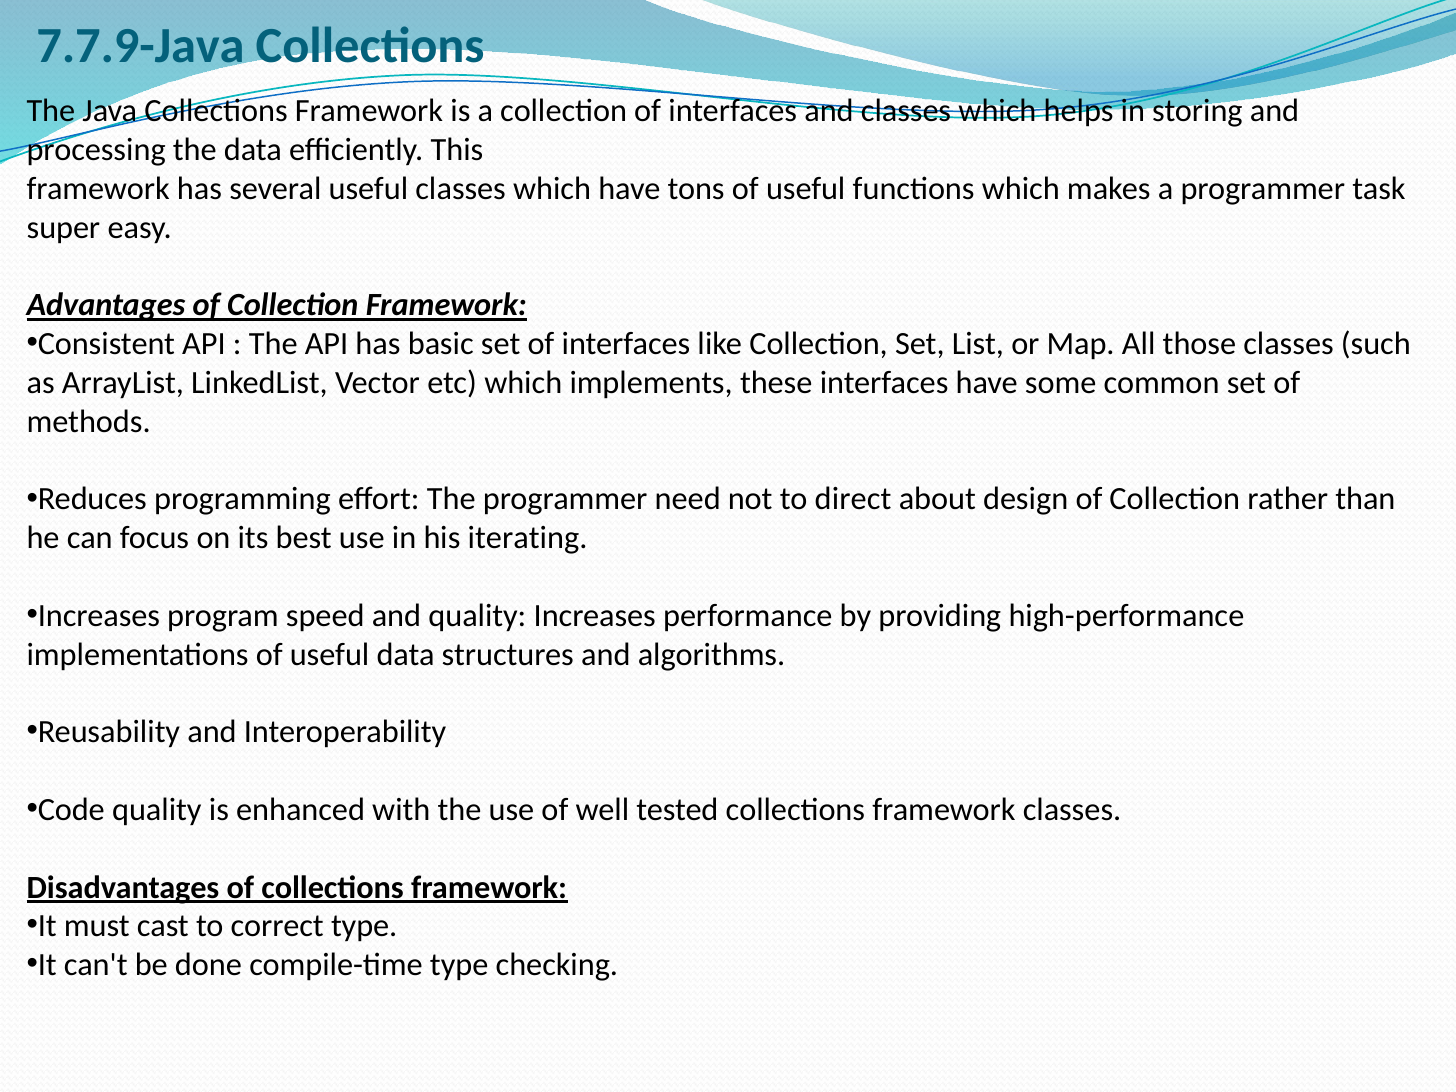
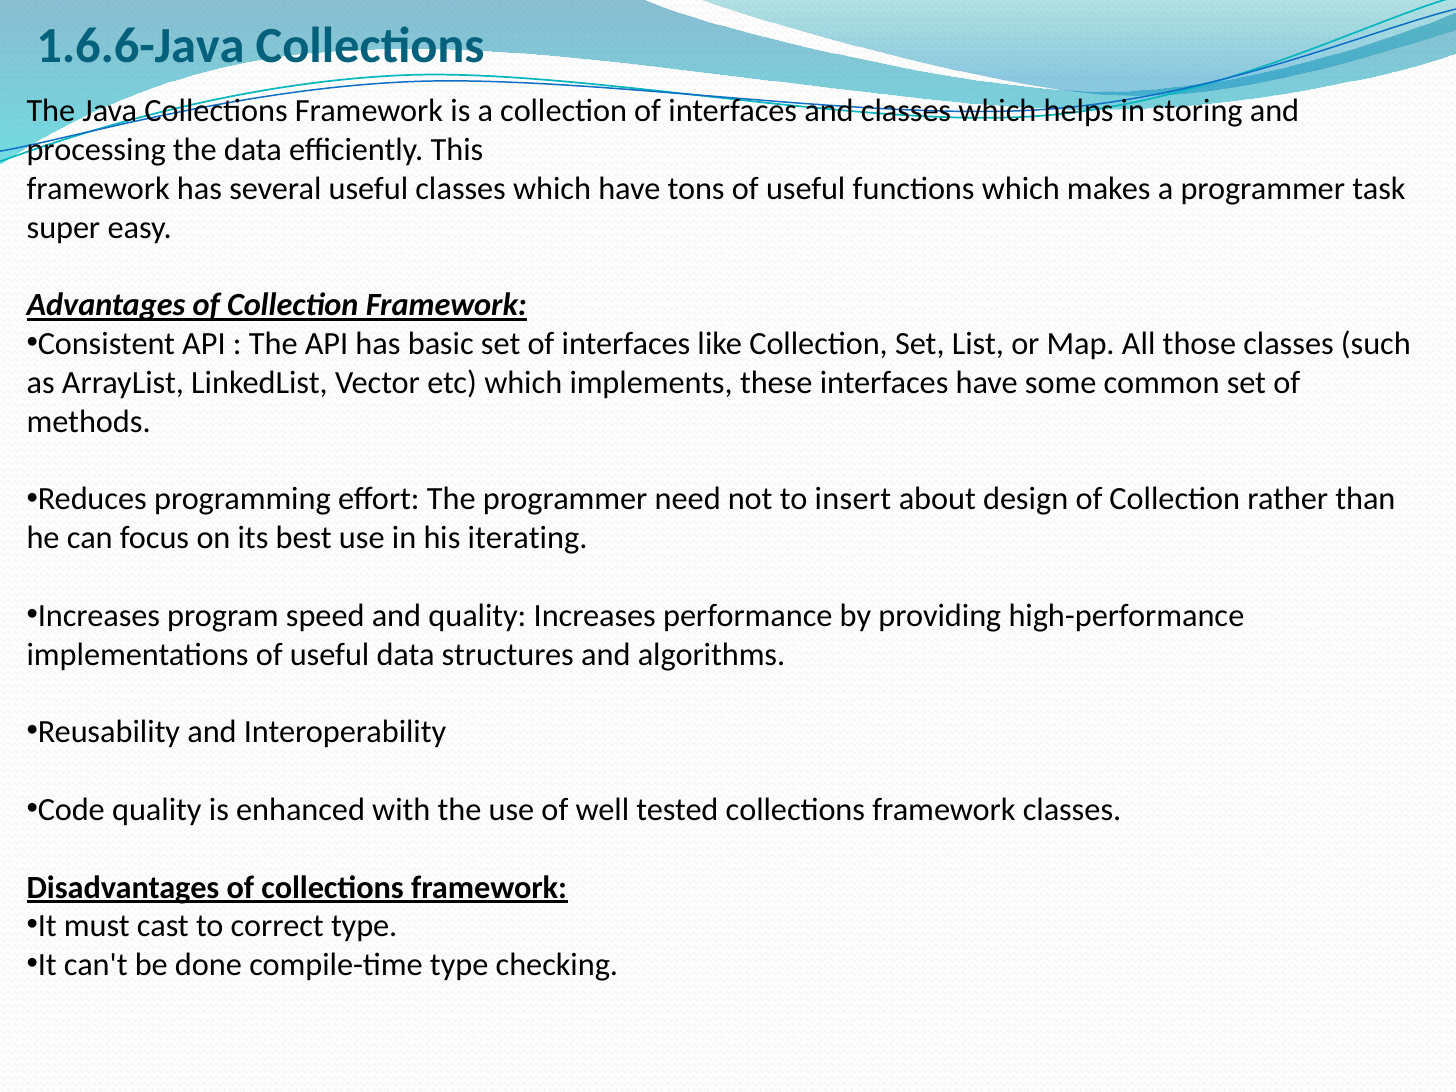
7.7.9-Java: 7.7.9-Java -> 1.6.6-Java (140, 46)
direct: direct -> insert (853, 499)
